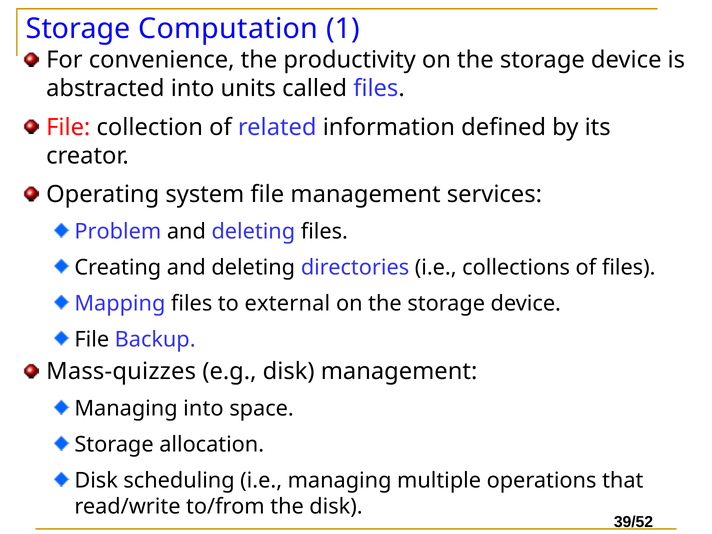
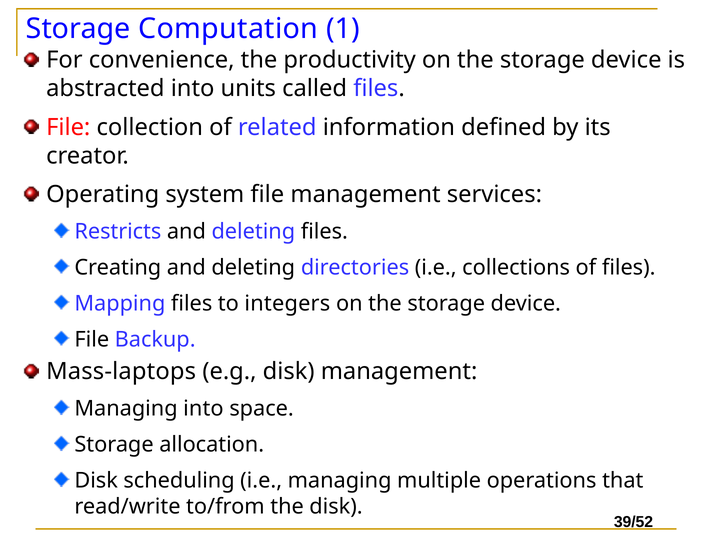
Problem: Problem -> Restricts (118, 231)
external: external -> integers (287, 303)
Mass-quizzes: Mass-quizzes -> Mass-laptops (121, 372)
